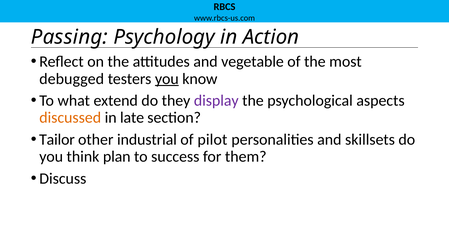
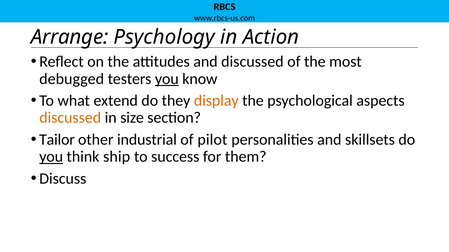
Passing: Passing -> Arrange (70, 37)
and vegetable: vegetable -> discussed (252, 62)
display colour: purple -> orange (216, 101)
late: late -> size (132, 118)
you underline: none -> present (51, 157)
plan: plan -> ship (117, 157)
